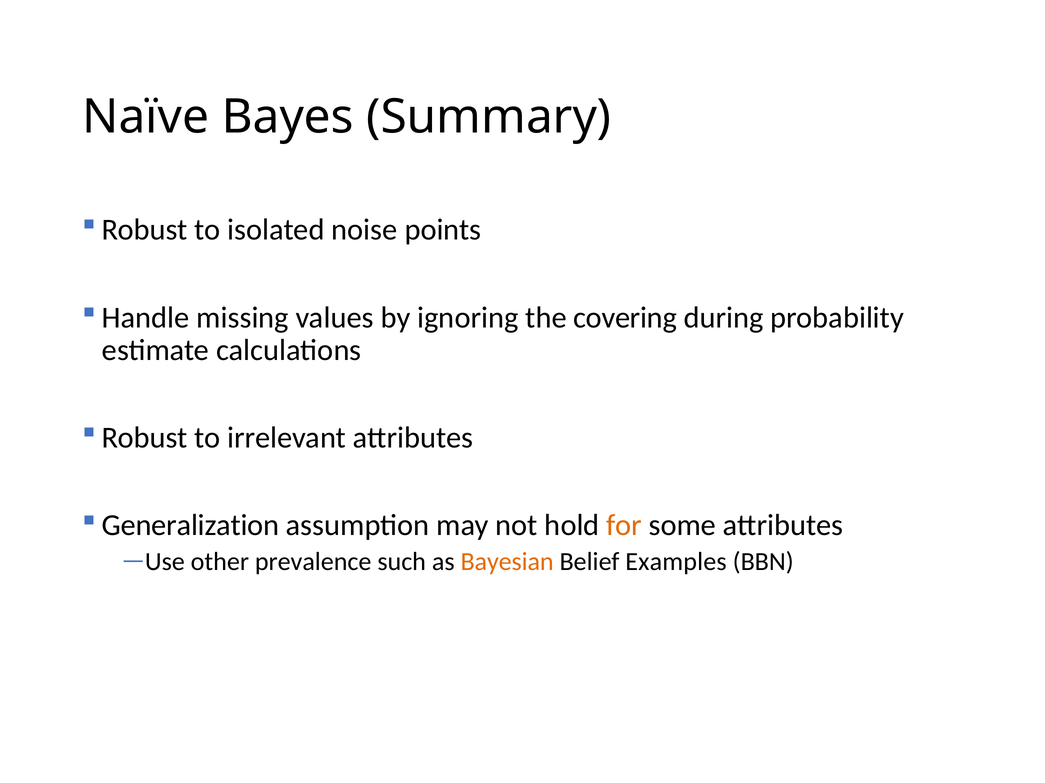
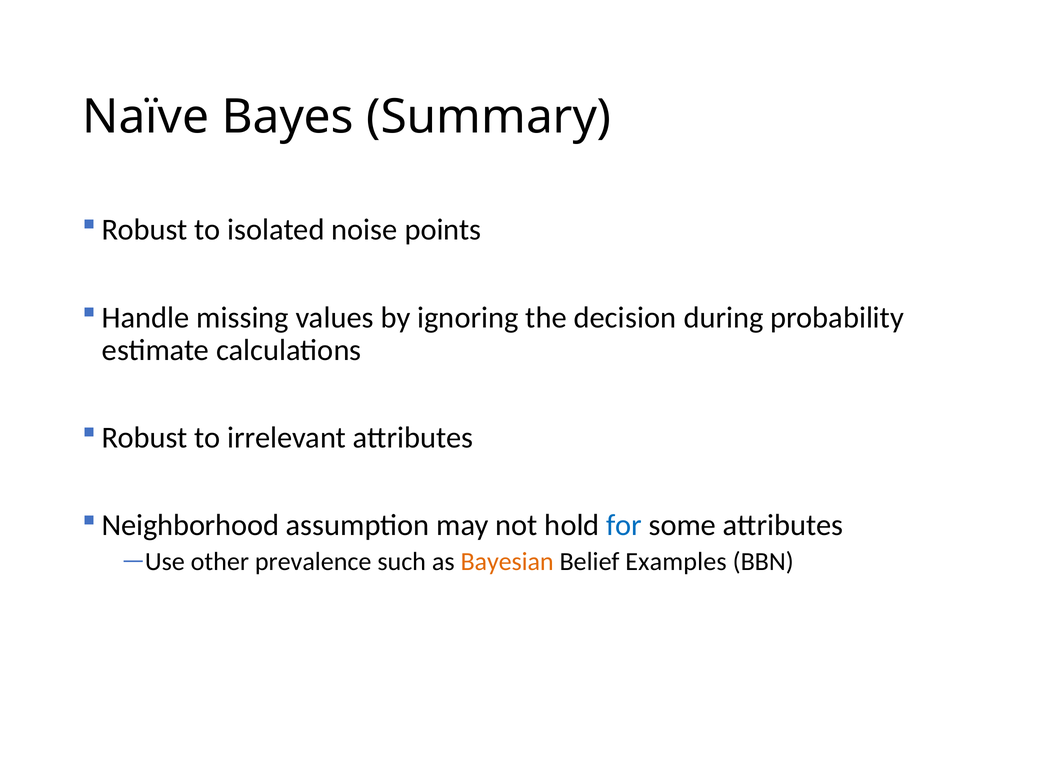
covering: covering -> decision (625, 318)
Generalization: Generalization -> Neighborhood (190, 526)
for colour: orange -> blue (624, 526)
